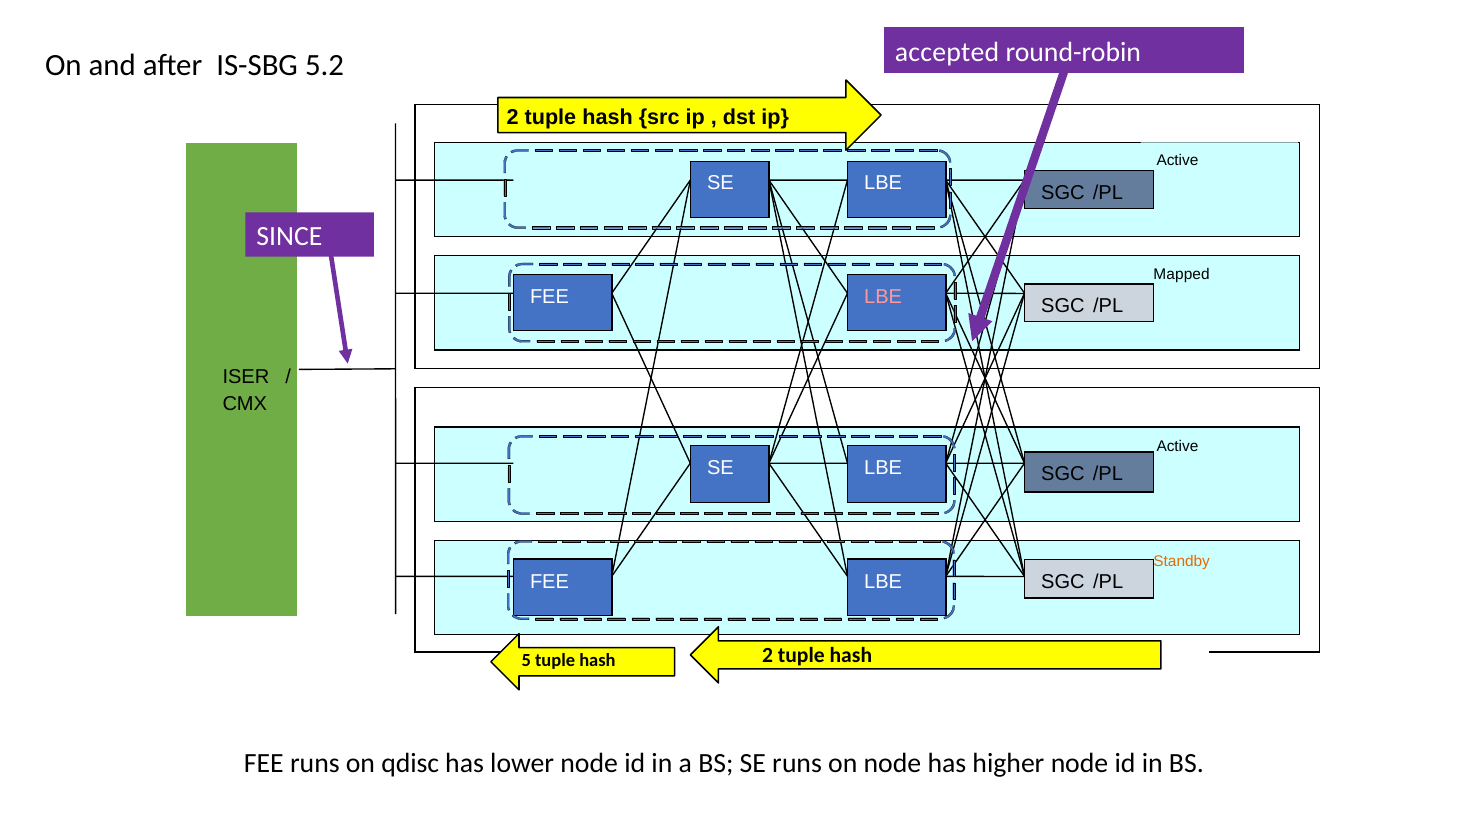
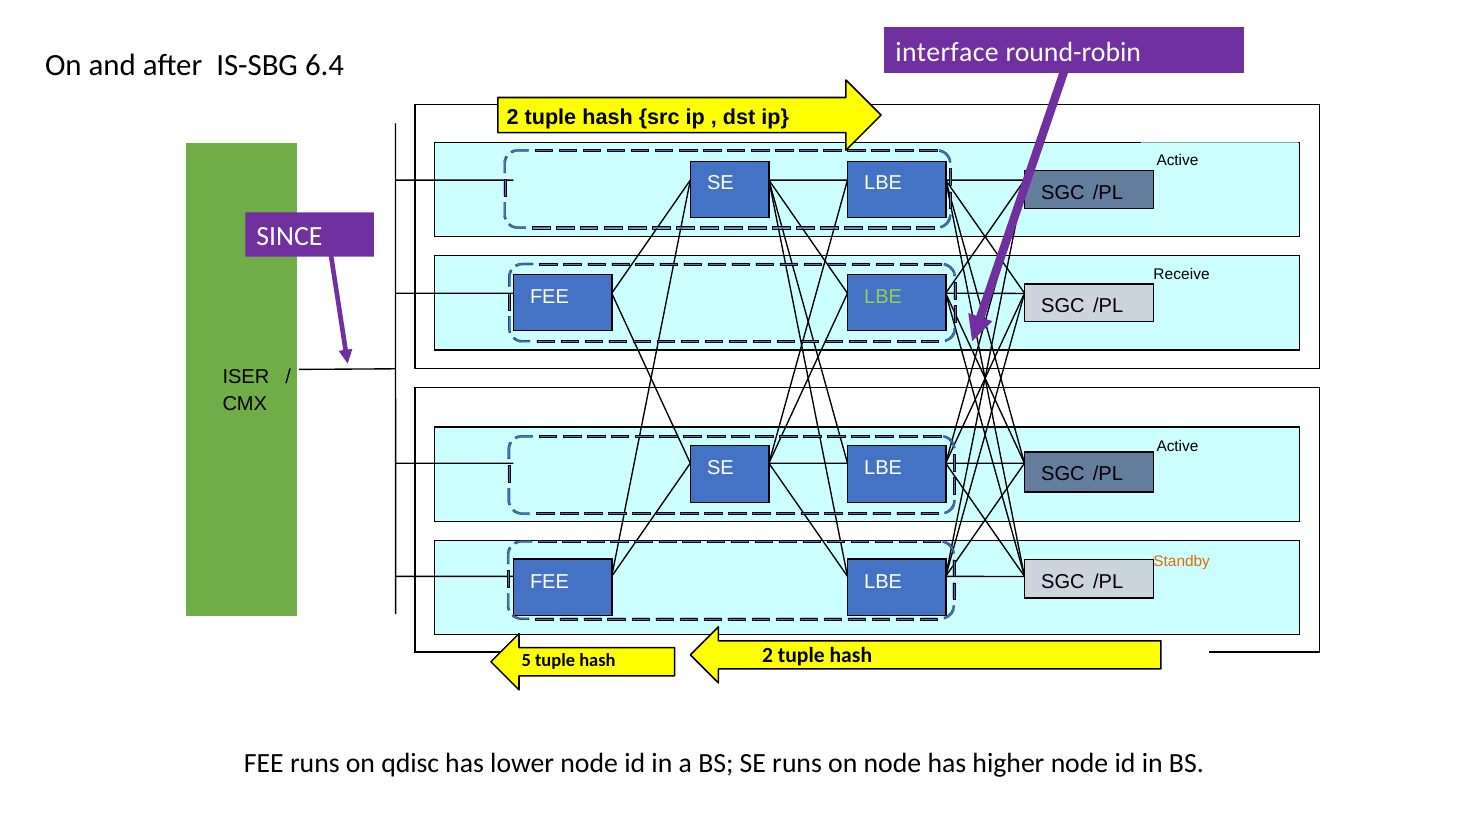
accepted: accepted -> interface (947, 52)
5.2: 5.2 -> 6.4 (325, 65)
Mapped: Mapped -> Receive (1182, 275)
LBE colour: pink -> light green (883, 297)
